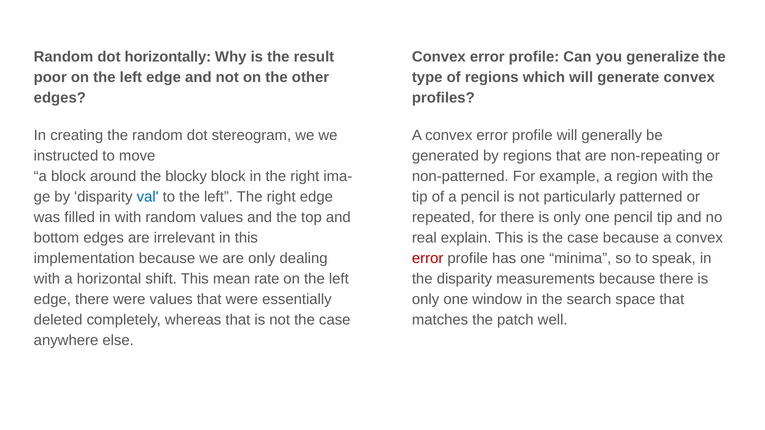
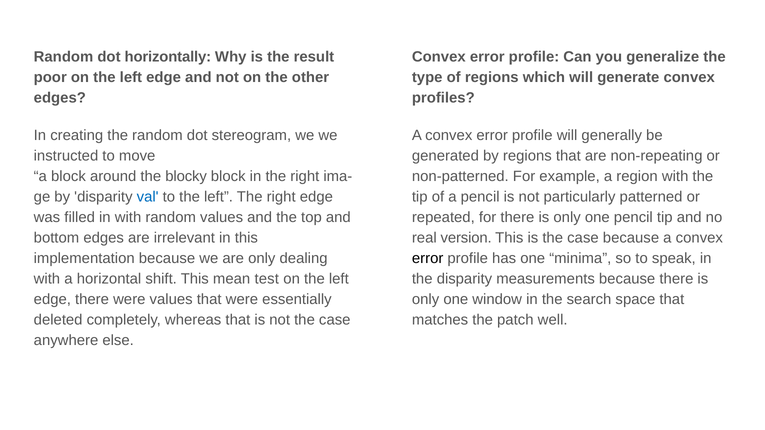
explain: explain -> version (466, 238)
error colour: red -> black (428, 259)
rate: rate -> test (267, 279)
